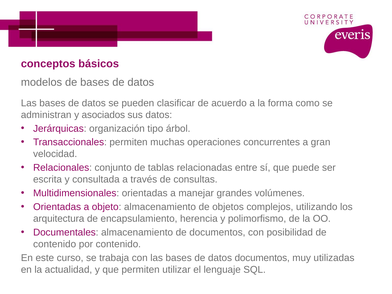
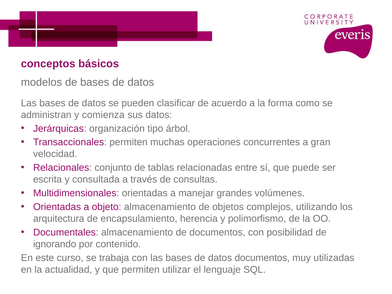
asociados: asociados -> comienza (103, 115)
contenido: contenido -> ignorando (55, 244)
